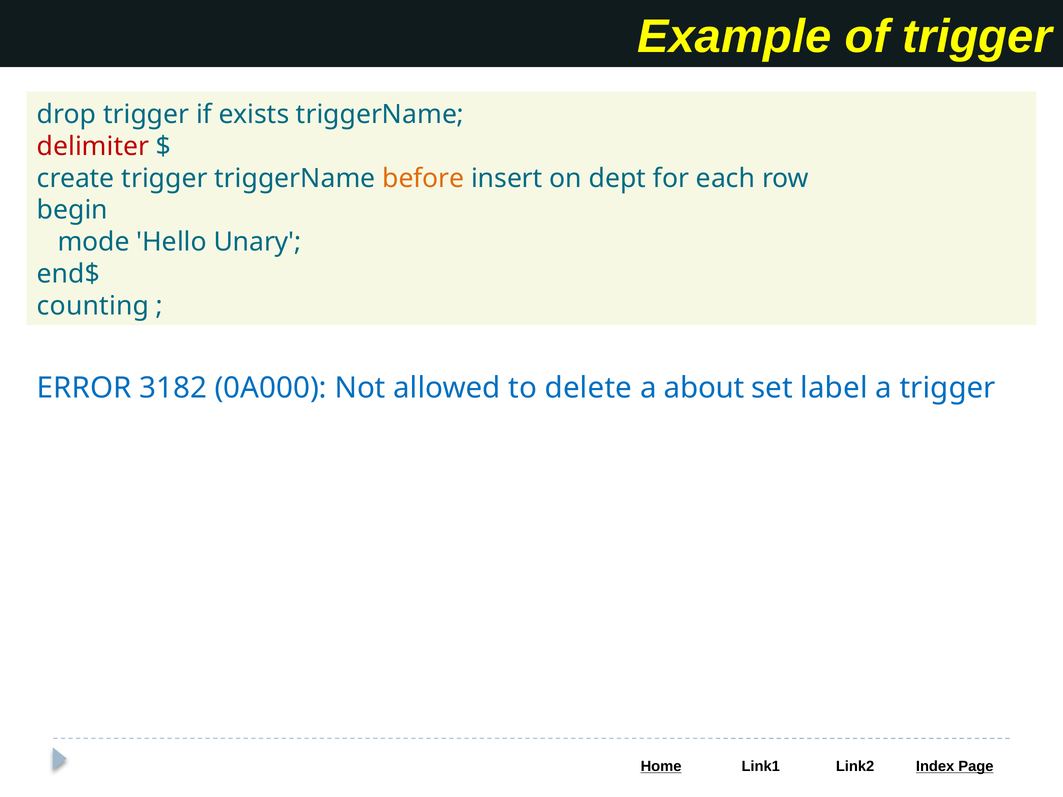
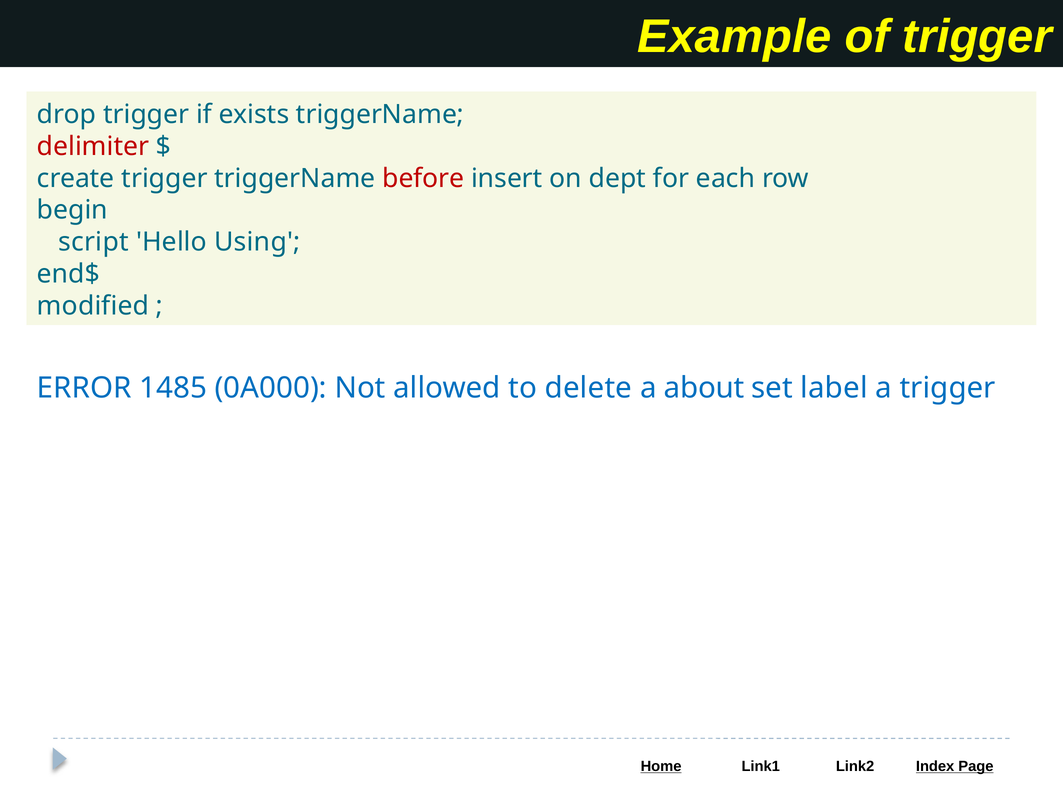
before colour: orange -> red (423, 178)
mode: mode -> script (93, 242)
Unary: Unary -> Using (257, 242)
counting: counting -> modified (93, 306)
3182: 3182 -> 1485 (173, 388)
